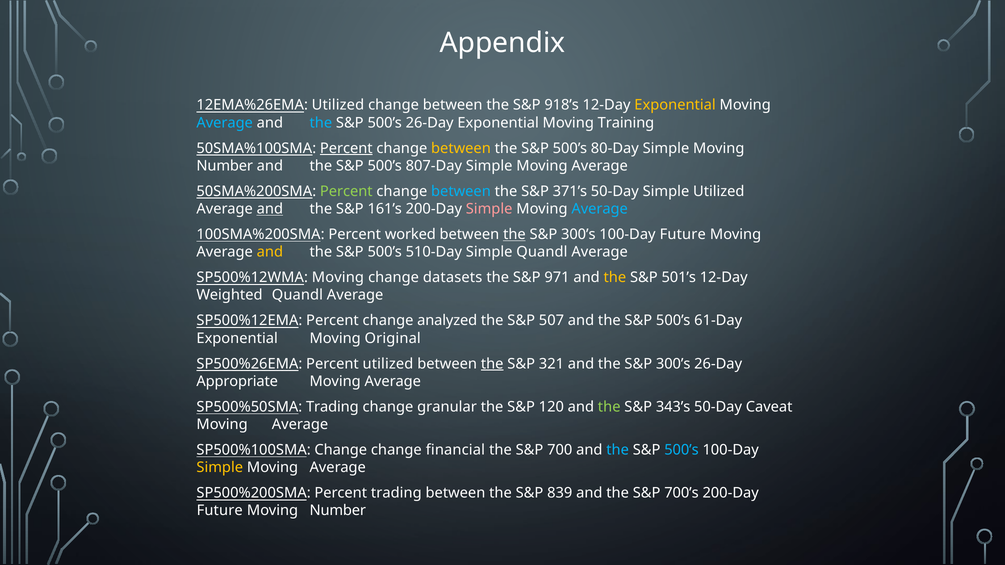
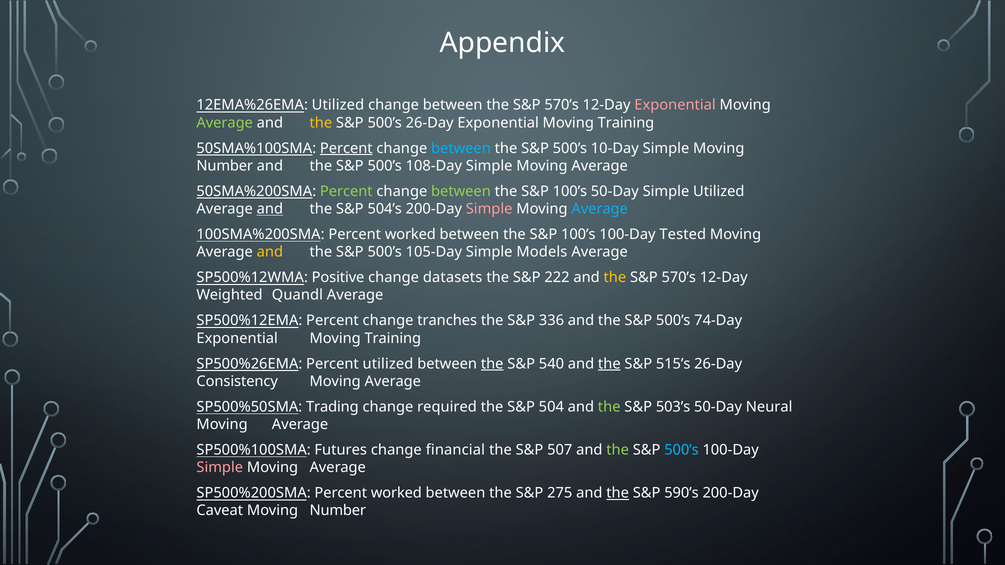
between the S&P 918’s: 918’s -> 570’s (562, 105)
Exponential colour: yellow -> pink (675, 105)
Average colour: light blue -> light green (225, 123)
the colour: light blue -> yellow (321, 123)
between colour: yellow -> light blue (461, 148)
80-Day: 80-Day -> 10-Day (615, 148)
807-Day: 807-Day -> 108-Day (434, 166)
between colour: light blue -> light green (461, 191)
371’s: 371’s -> 100’s (570, 191)
161’s: 161’s -> 504’s (385, 209)
the underline: present -> none (514, 235)
300’s: 300’s -> 100’s (578, 235)
100-Day Future: Future -> Tested (683, 235)
510-Day: 510-Day -> 105-Day (434, 252)
Simple Quandl: Quandl -> Models (542, 252)
SP500%12WMA Moving: Moving -> Positive (338, 278)
971: 971 -> 222 (557, 278)
501’s: 501’s -> 570’s (679, 278)
analyzed: analyzed -> tranches (447, 321)
507: 507 -> 336 (551, 321)
61-Day: 61-Day -> 74-Day (718, 321)
Original: Original -> Training (393, 338)
321: 321 -> 540 (551, 364)
the underline: none -> present (609, 364)
300’s: 300’s -> 515’s (673, 364)
Appropriate: Appropriate -> Consistency (237, 382)
granular: granular -> required (447, 407)
120: 120 -> 504 (551, 407)
343’s: 343’s -> 503’s (673, 407)
Caveat: Caveat -> Neural (769, 407)
SP500%100SMA Change: Change -> Futures (341, 450)
700: 700 -> 507 (560, 450)
the colour: light blue -> light green (618, 450)
Simple colour: yellow -> pink (220, 468)
SP500%200SMA Percent trading: trading -> worked (396, 493)
839: 839 -> 275 (560, 493)
the underline: none -> present (618, 493)
700’s: 700’s -> 590’s (682, 493)
Future: Future -> Caveat (220, 511)
